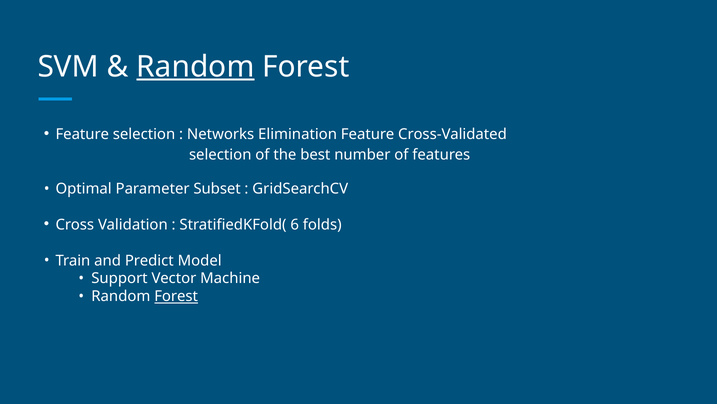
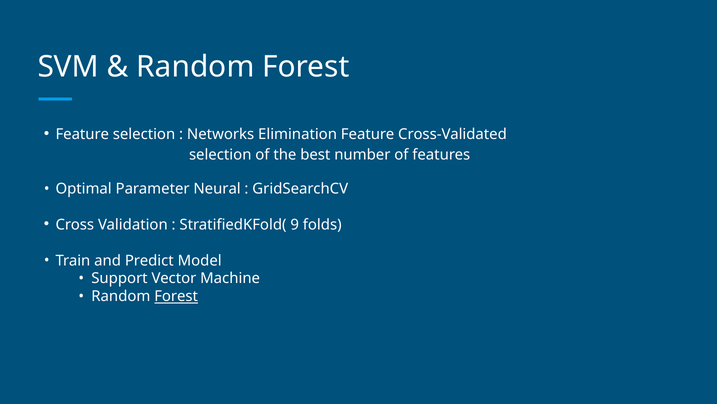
Random underline: present -> none (195, 67)
Subset: Subset -> Neural (217, 188)
6: 6 -> 9 (295, 224)
